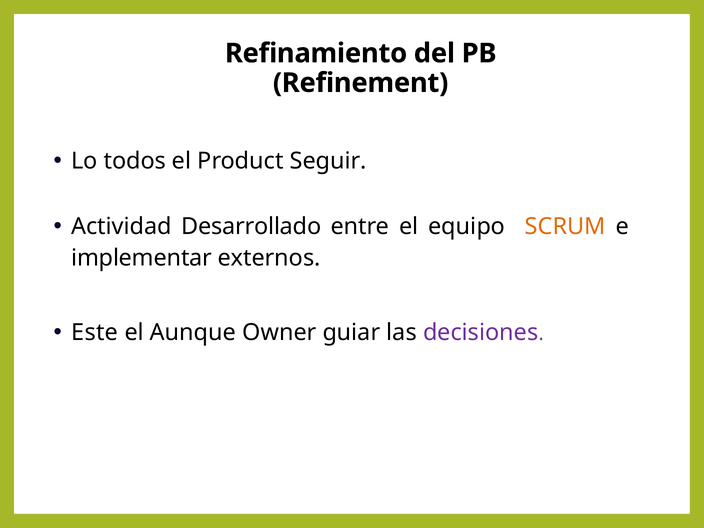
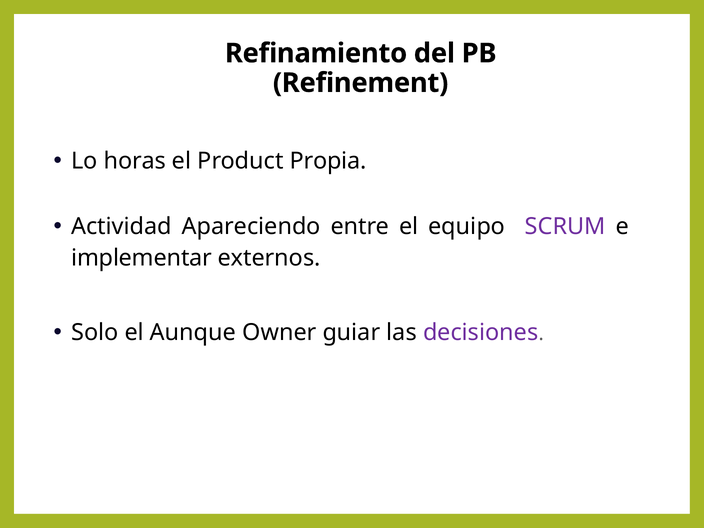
todos: todos -> horas (135, 161)
Seguir: Seguir -> Propia (328, 161)
Desarrollado: Desarrollado -> Apareciendo (251, 227)
SCRUM colour: orange -> purple (565, 227)
Este: Este -> Solo (95, 333)
